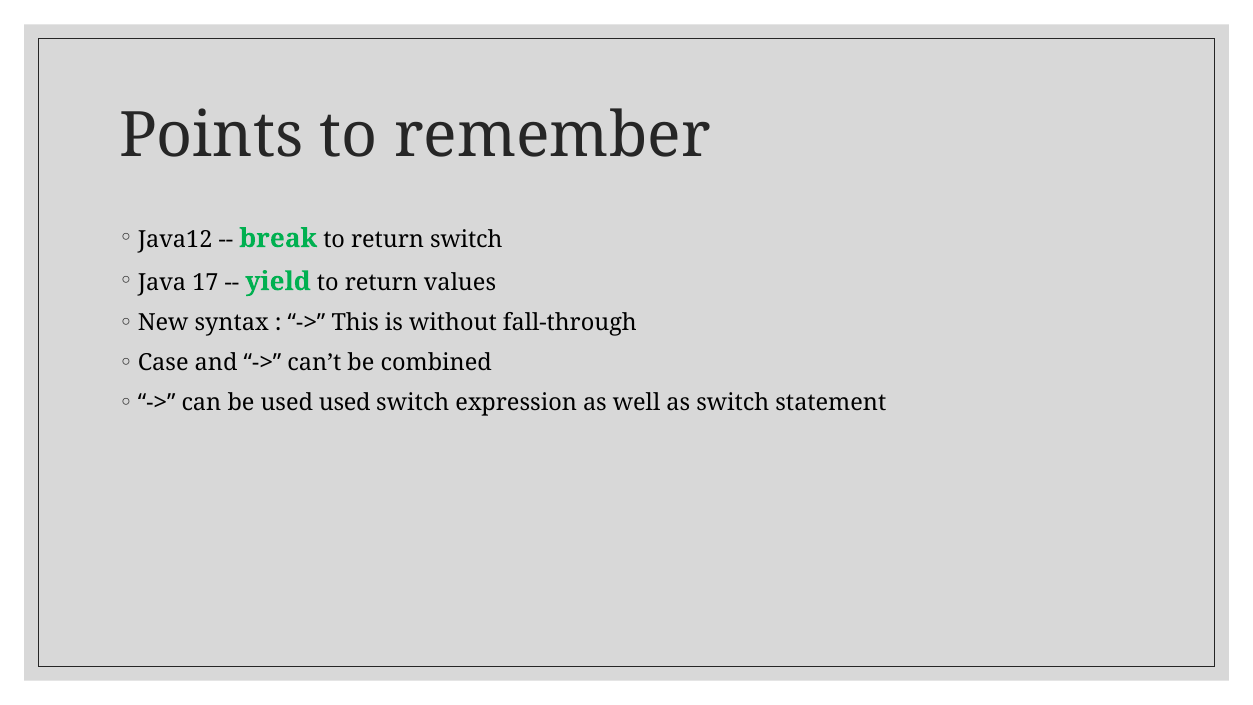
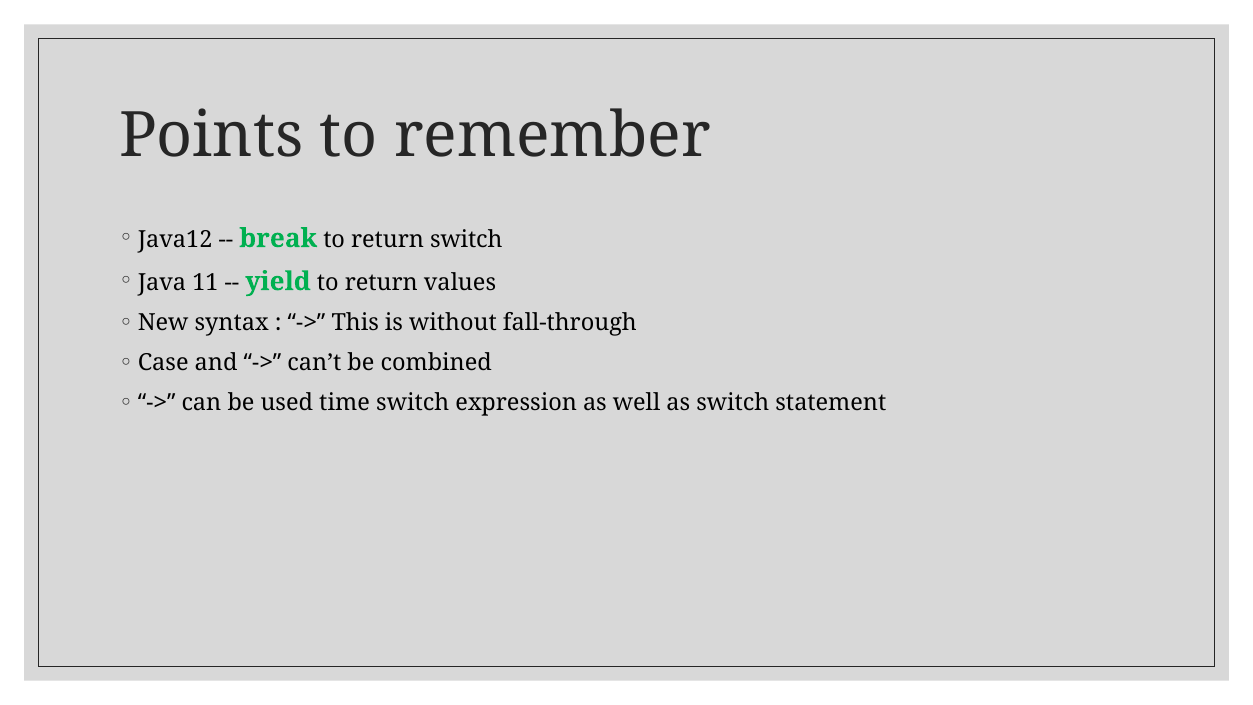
17: 17 -> 11 (205, 282)
used used: used -> time (345, 403)
